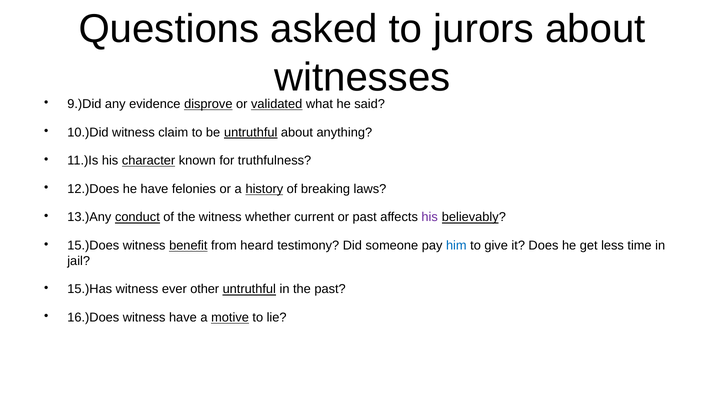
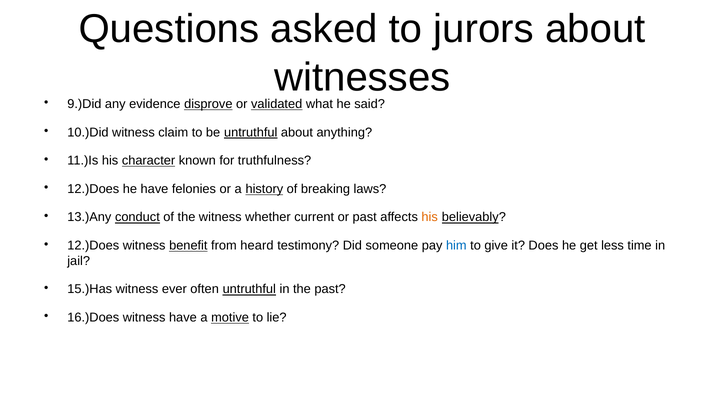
his colour: purple -> orange (430, 217)
15.)Does: 15.)Does -> 12.)Does (93, 245)
other: other -> often (205, 289)
